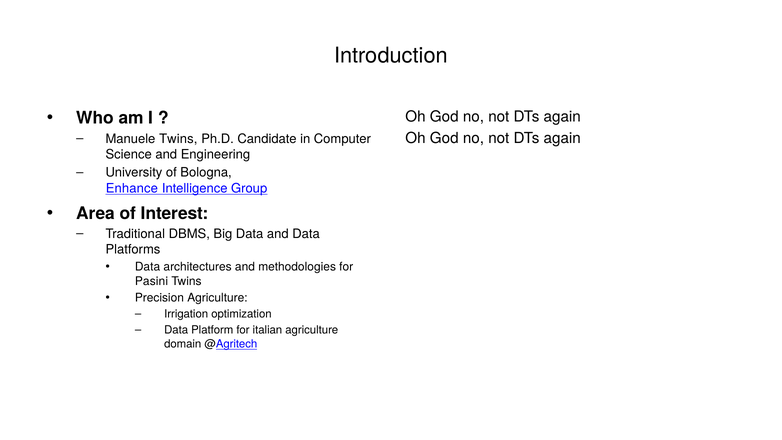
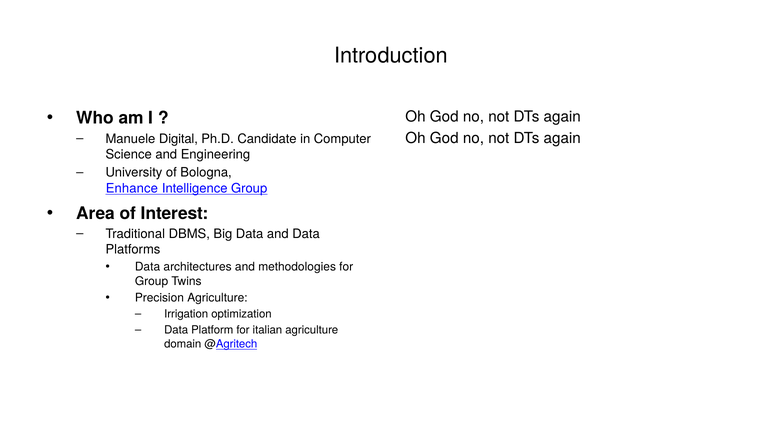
Manuele Twins: Twins -> Digital (178, 139)
Pasini: Pasini -> Group (152, 281)
